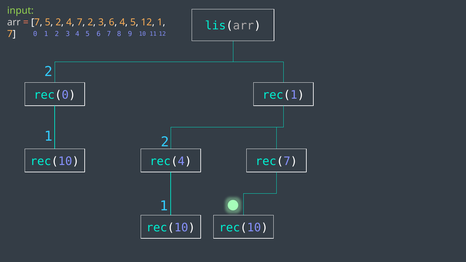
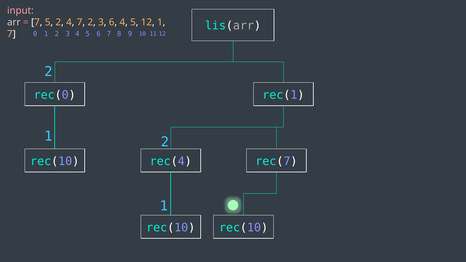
input colour: light green -> pink (20, 11)
